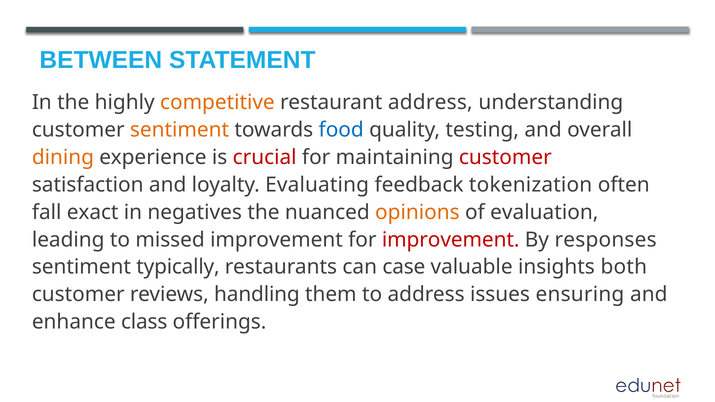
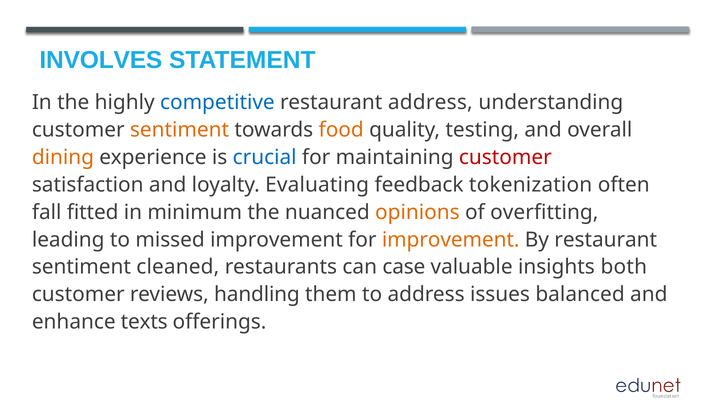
BETWEEN: BETWEEN -> INVOLVES (101, 60)
competitive colour: orange -> blue (217, 102)
food colour: blue -> orange (341, 130)
crucial colour: red -> blue (265, 157)
exact: exact -> fitted (93, 212)
negatives: negatives -> minimum (195, 212)
evaluation: evaluation -> overfitting (544, 212)
improvement colour: red -> orange (451, 240)
By responses: responses -> restaurant (606, 240)
typically: typically -> cleaned (178, 267)
ensuring: ensuring -> balanced (580, 295)
class: class -> texts (144, 322)
